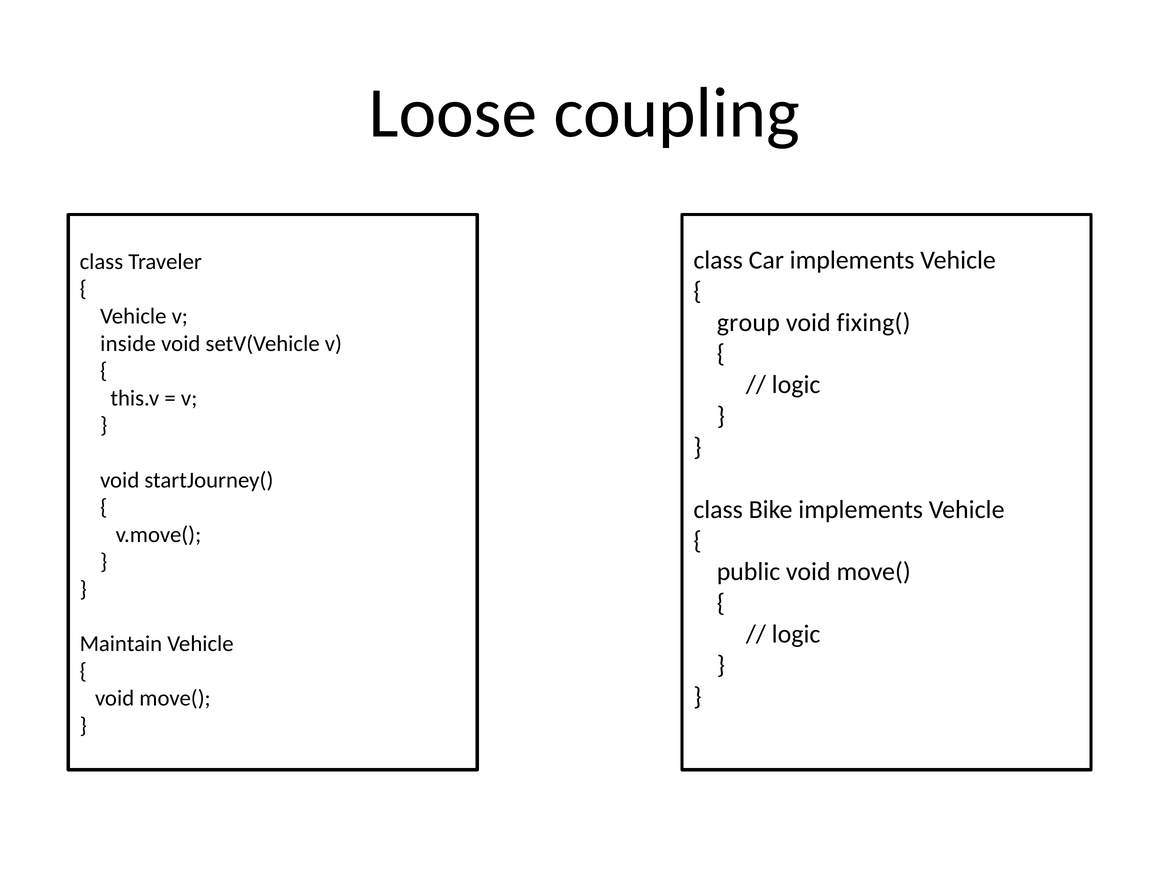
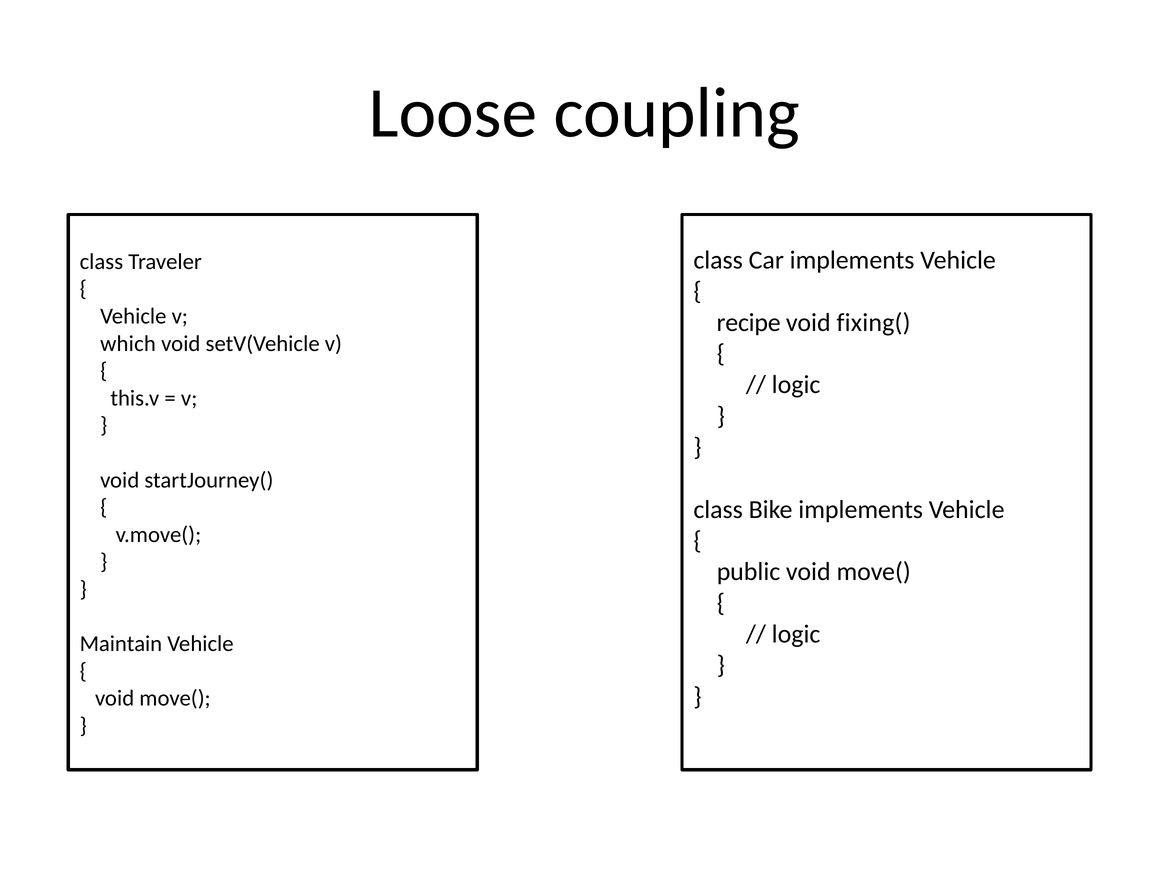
group: group -> recipe (749, 322)
inside: inside -> which (128, 343)
